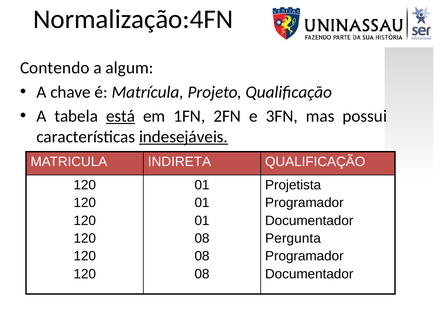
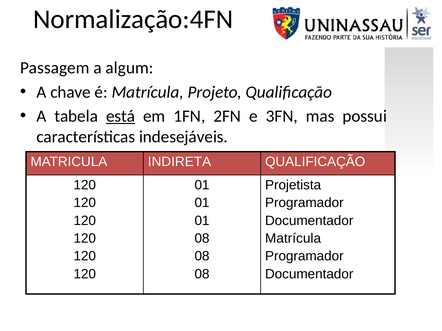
Contendo: Contendo -> Passagem (55, 68)
indesejáveis underline: present -> none (183, 137)
Pergunta: Pergunta -> Matrícula (293, 239)
